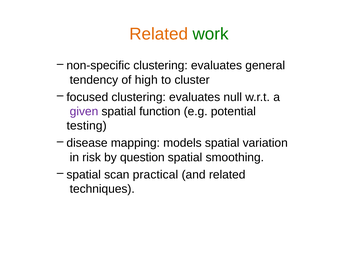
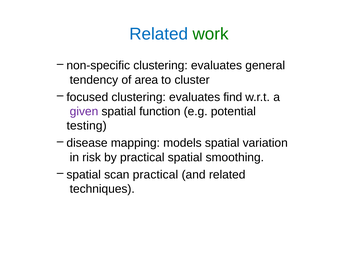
Related colour: orange -> blue (159, 34)
high: high -> area (146, 80)
null: null -> find (233, 97)
by question: question -> practical (142, 157)
